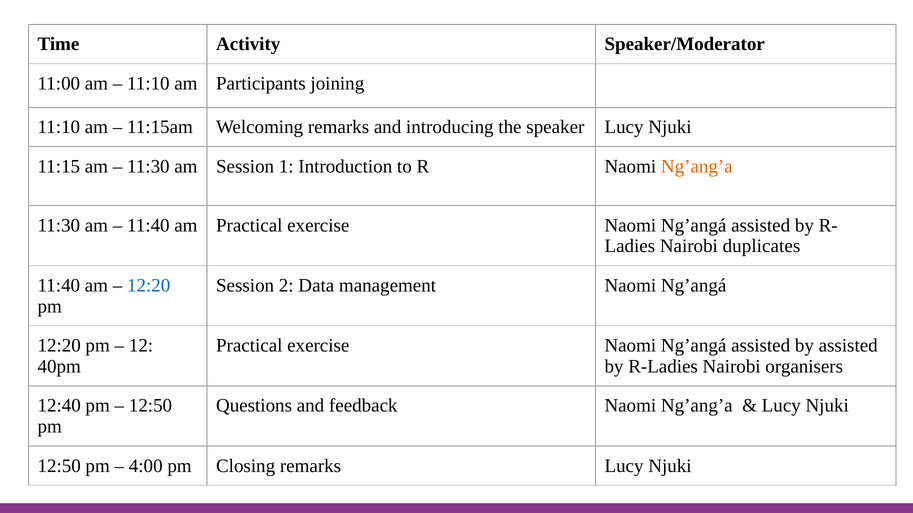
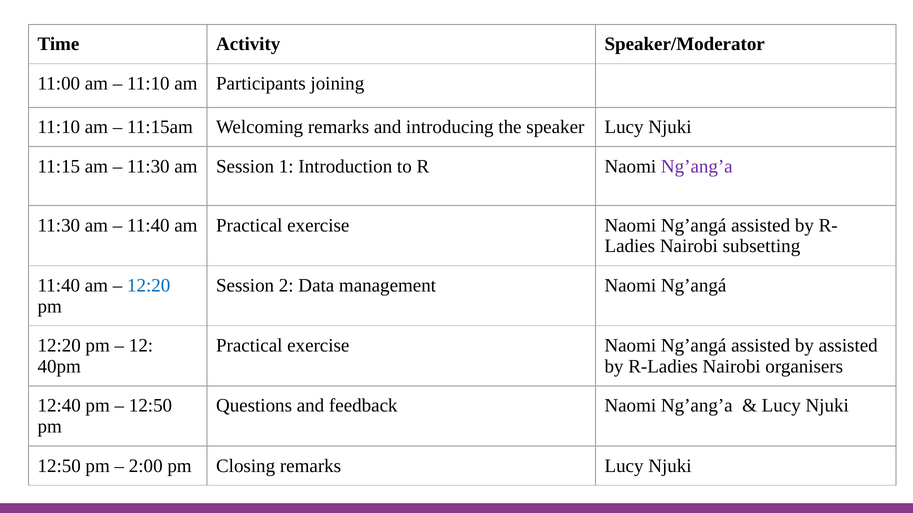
Ng’ang’a colour: orange -> purple (697, 166)
duplicates: duplicates -> subsetting (761, 246)
4:00: 4:00 -> 2:00 (146, 466)
